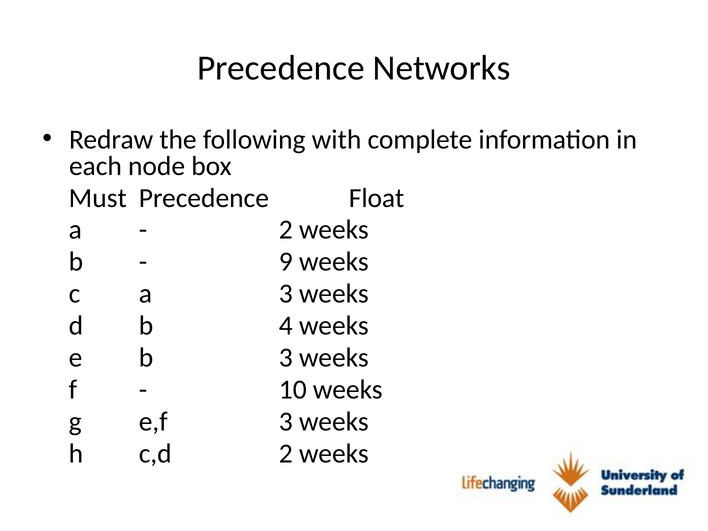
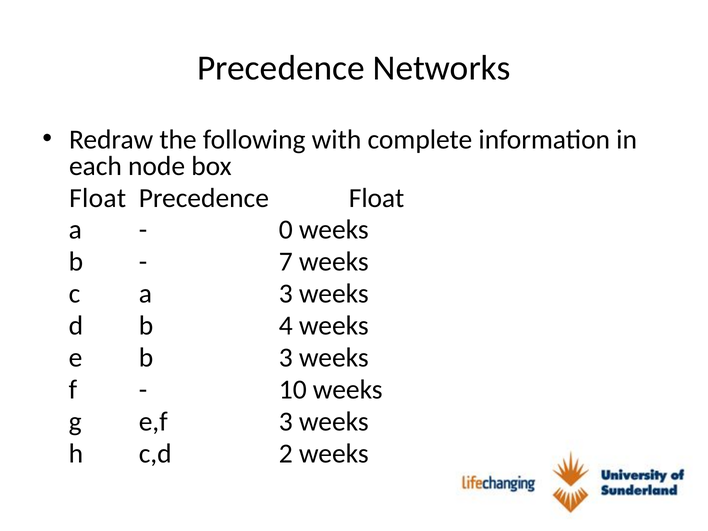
Must: Must -> Float (98, 198)
2: 2 -> 0 (286, 230)
9: 9 -> 7 (286, 262)
